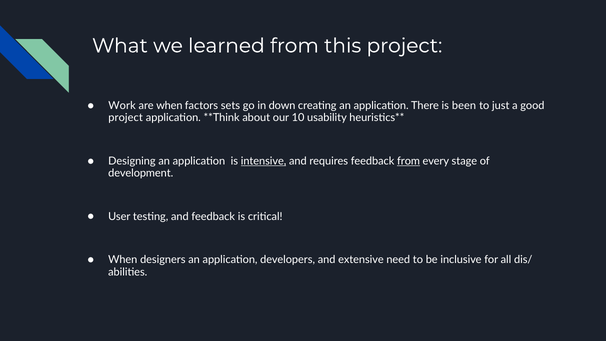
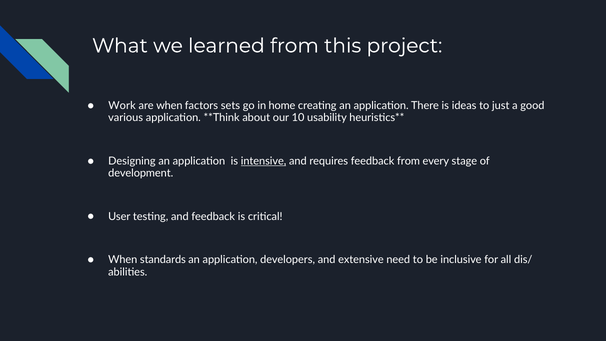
down: down -> home (282, 106)
been: been -> ideas (464, 106)
project: project -> various (126, 118)
from underline: present -> none (409, 161)
designers: designers -> standards (163, 260)
